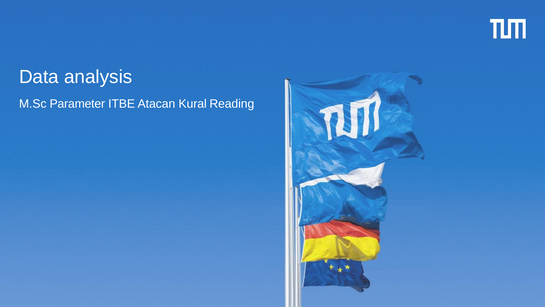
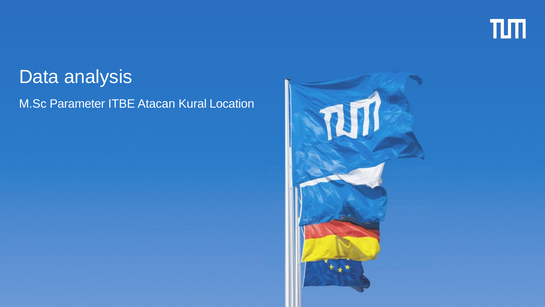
Reading: Reading -> Location (232, 104)
